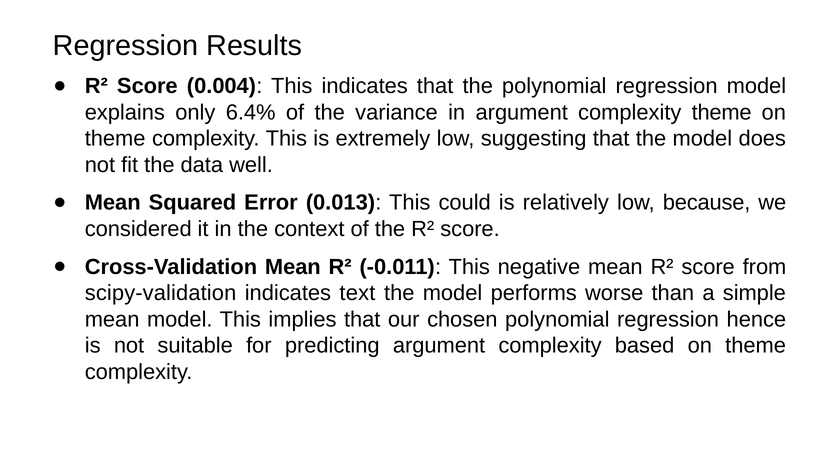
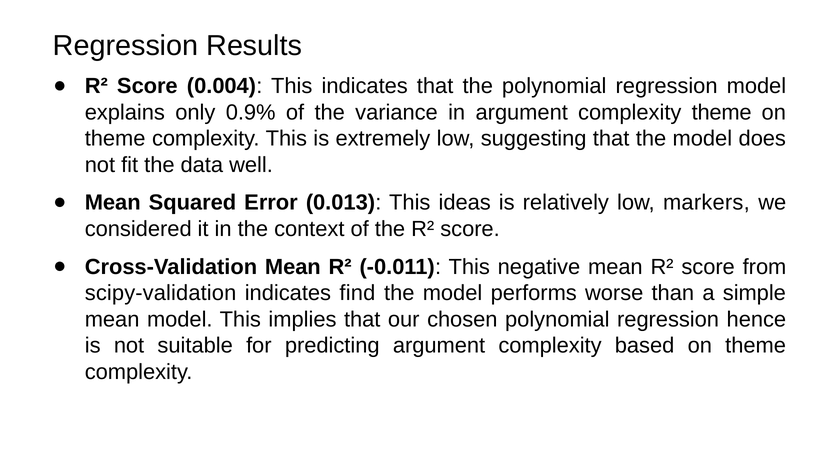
6.4%: 6.4% -> 0.9% (251, 112)
could: could -> ideas (465, 203)
because: because -> markers (706, 203)
text: text -> find (357, 293)
